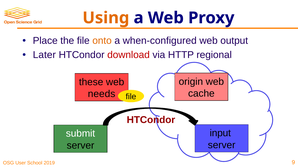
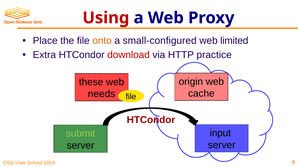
Using colour: orange -> red (106, 18)
when-configured: when-configured -> small-configured (160, 41)
output: output -> limited (234, 41)
Later: Later -> Extra (44, 55)
regional: regional -> practice (214, 55)
submit colour: white -> light green (80, 134)
